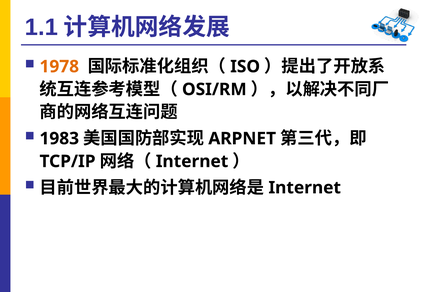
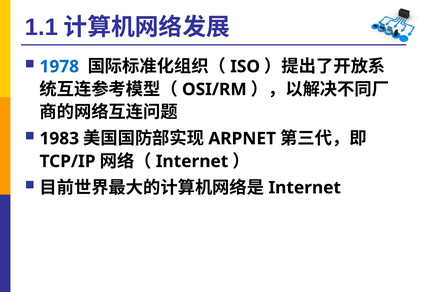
1978 colour: orange -> blue (59, 66)
